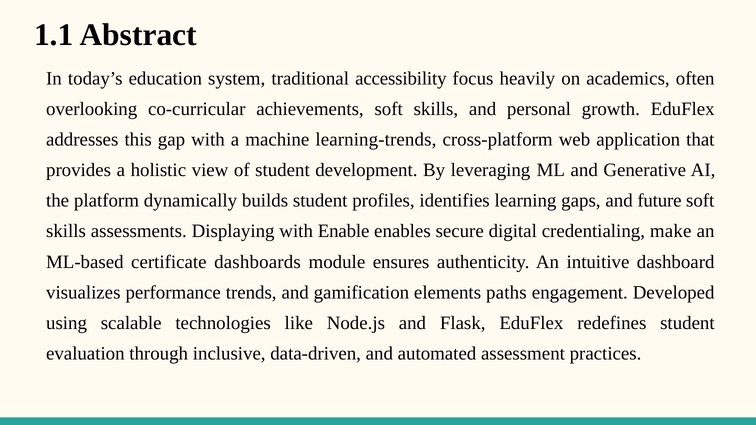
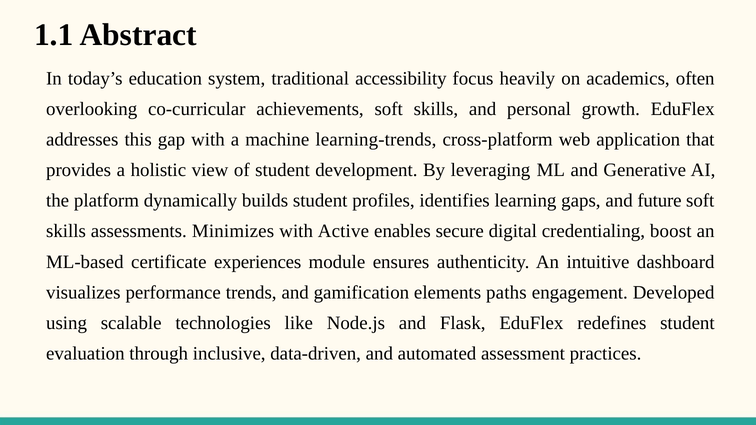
Displaying: Displaying -> Minimizes (233, 231)
Enable: Enable -> Active (343, 231)
make: make -> boost (671, 231)
dashboards: dashboards -> experiences (258, 262)
